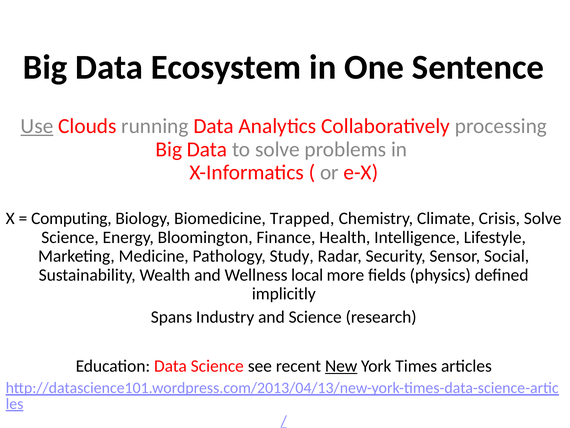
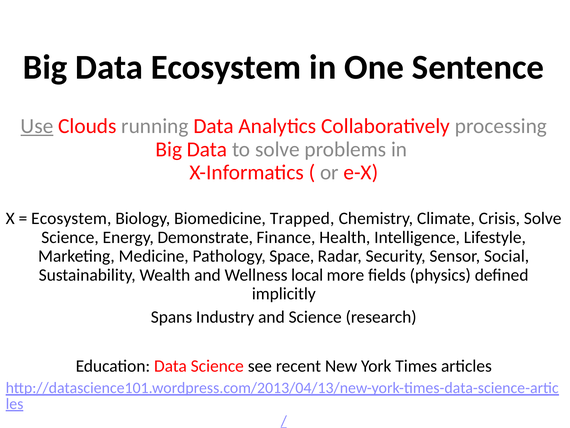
Computing: Computing -> Ecosystem (71, 218)
Bloomington: Bloomington -> Demonstrate (205, 237)
Study: Study -> Space (292, 256)
New underline: present -> none (341, 366)
